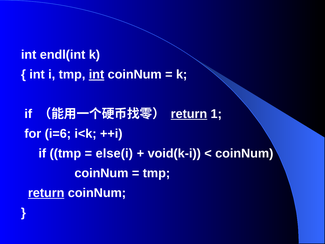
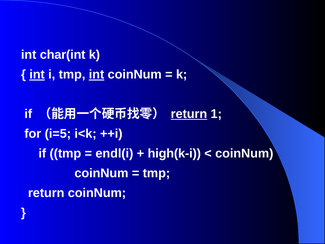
endl(int: endl(int -> char(int (63, 55)
int underline: none -> present (37, 74)
i=6: i=6 -> i=5 (58, 134)
else(i: else(i -> endl(i (114, 153)
void(k-i: void(k-i -> high(k-i (174, 153)
return underline: present -> none (46, 193)
